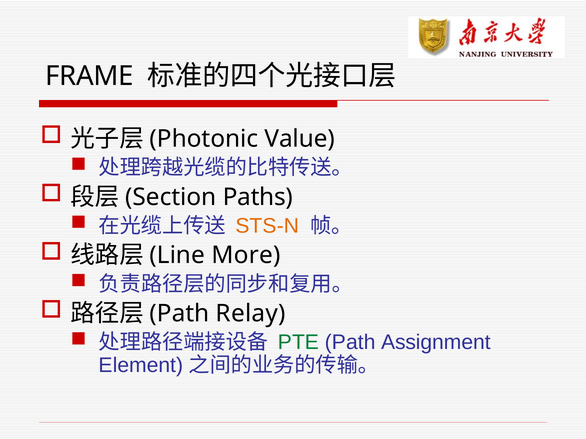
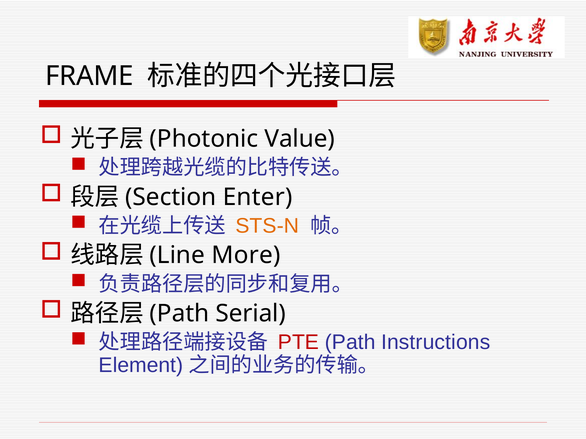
Paths: Paths -> Enter (258, 197)
Relay: Relay -> Serial (251, 314)
PTE colour: green -> red (298, 343)
Assignment: Assignment -> Instructions (436, 343)
